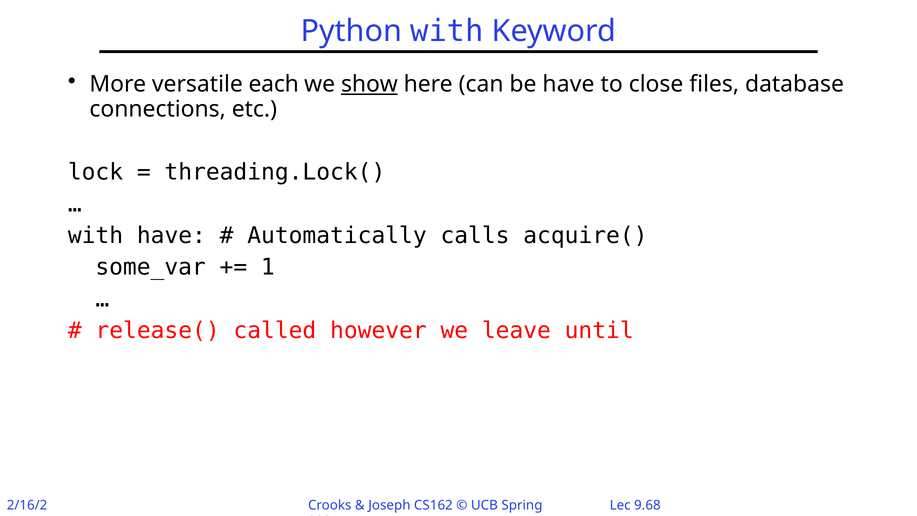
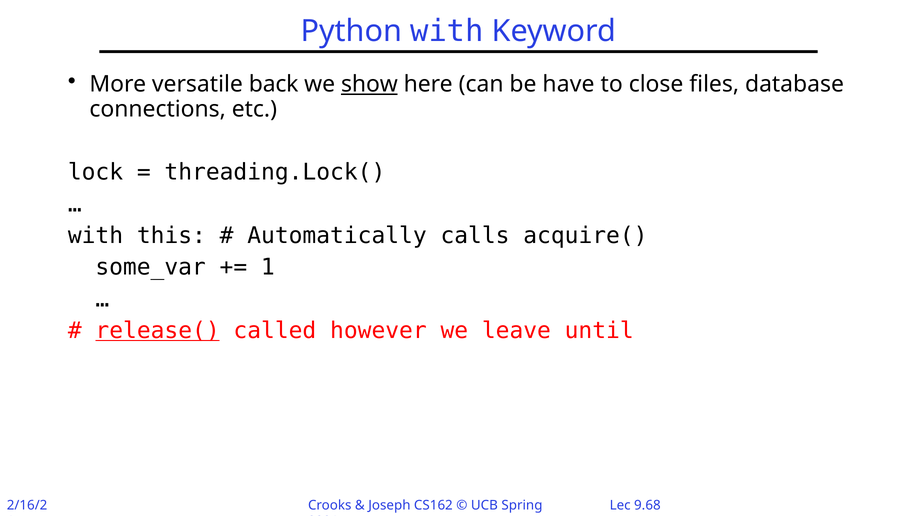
each: each -> back (274, 84)
with have: have -> this (171, 236)
release( underline: none -> present (158, 330)
